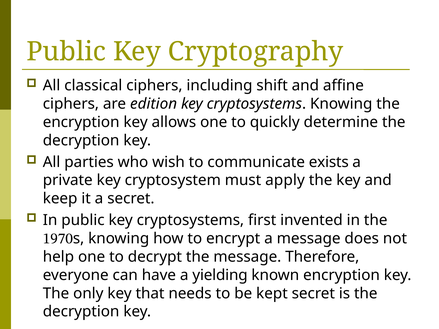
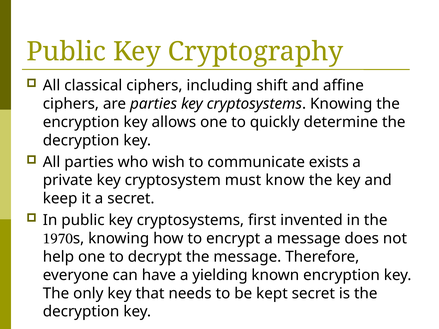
are edition: edition -> parties (154, 104)
apply: apply -> know (285, 180)
